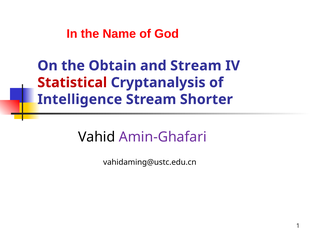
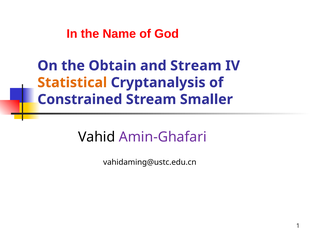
Statistical colour: red -> orange (72, 83)
Intelligence: Intelligence -> Constrained (80, 99)
Shorter: Shorter -> Smaller (206, 99)
